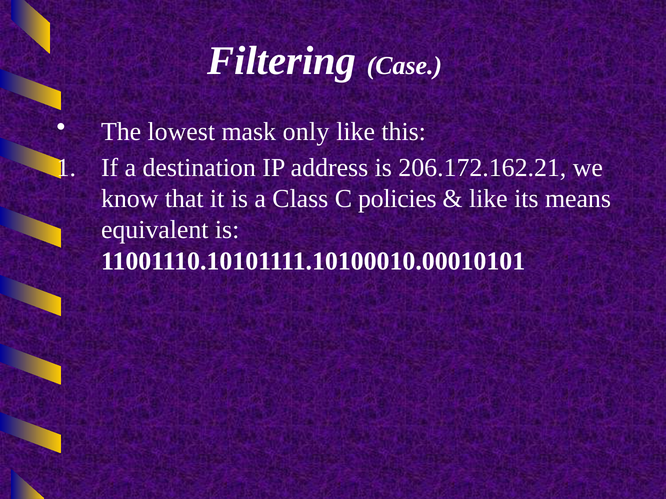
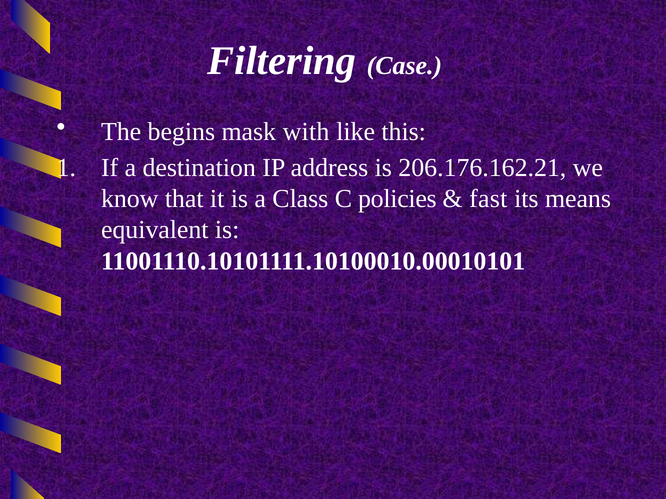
lowest: lowest -> begins (181, 132)
only: only -> with (306, 132)
206.172.162.21: 206.172.162.21 -> 206.176.162.21 (482, 168)
like: like -> fast (488, 199)
